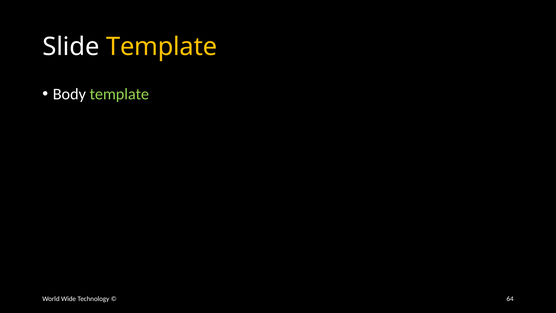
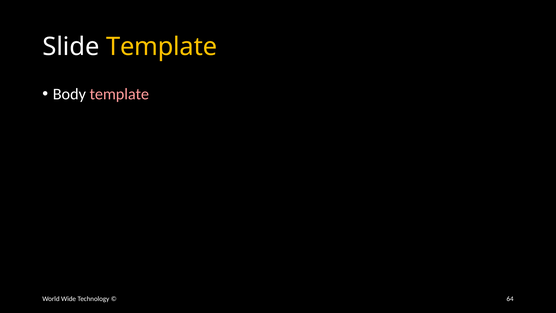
template colour: light green -> pink (119, 94)
